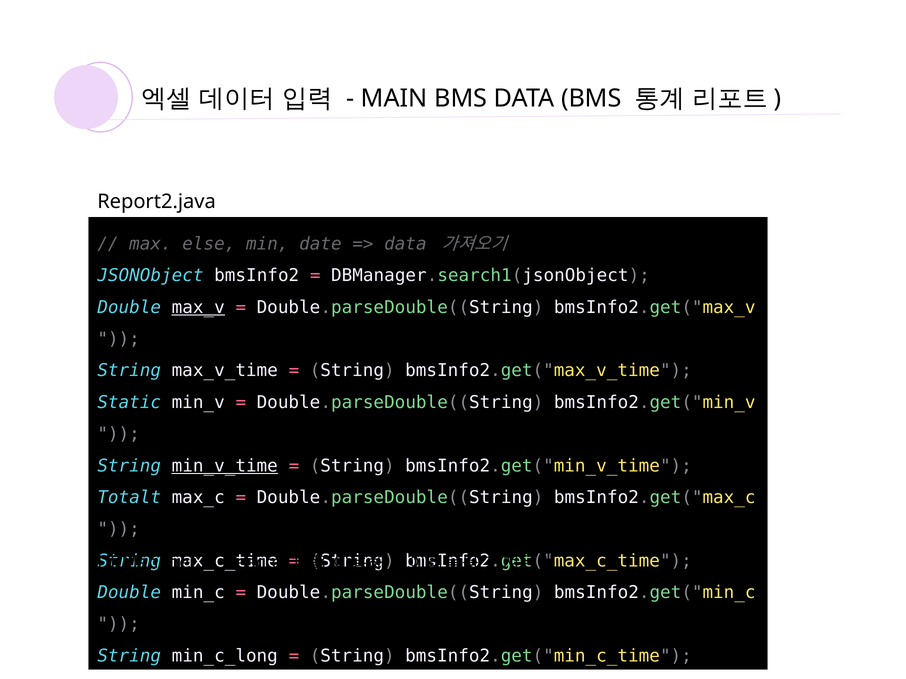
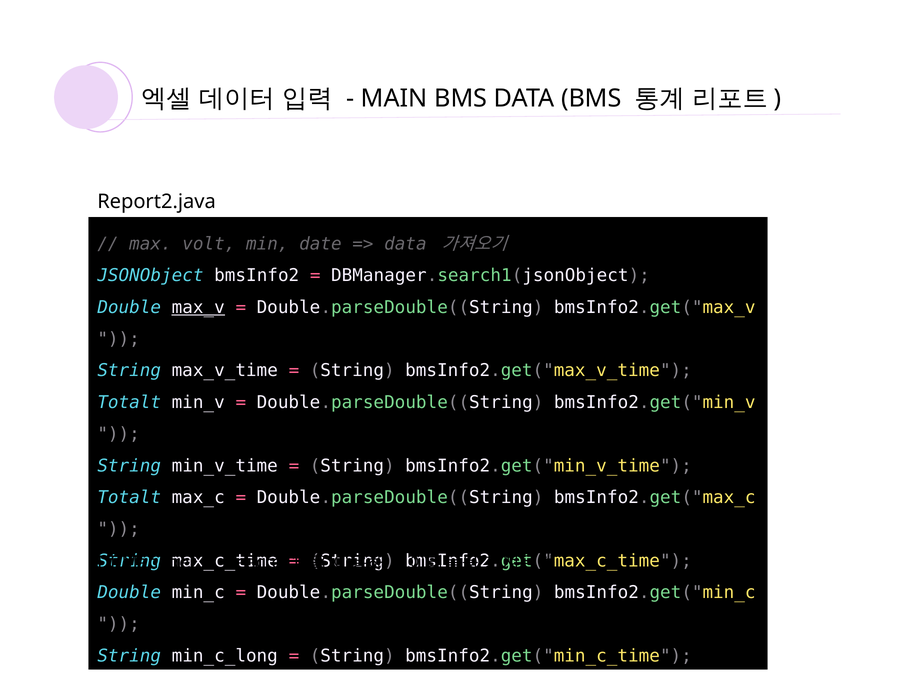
else: else -> volt (209, 244)
Static: Static -> Totalt (129, 403)
min_v_time underline: present -> none (225, 466)
